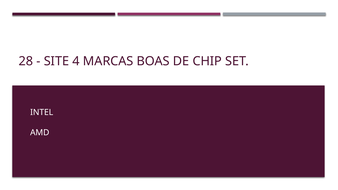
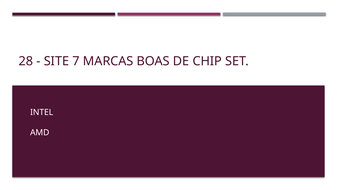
4: 4 -> 7 (76, 61)
